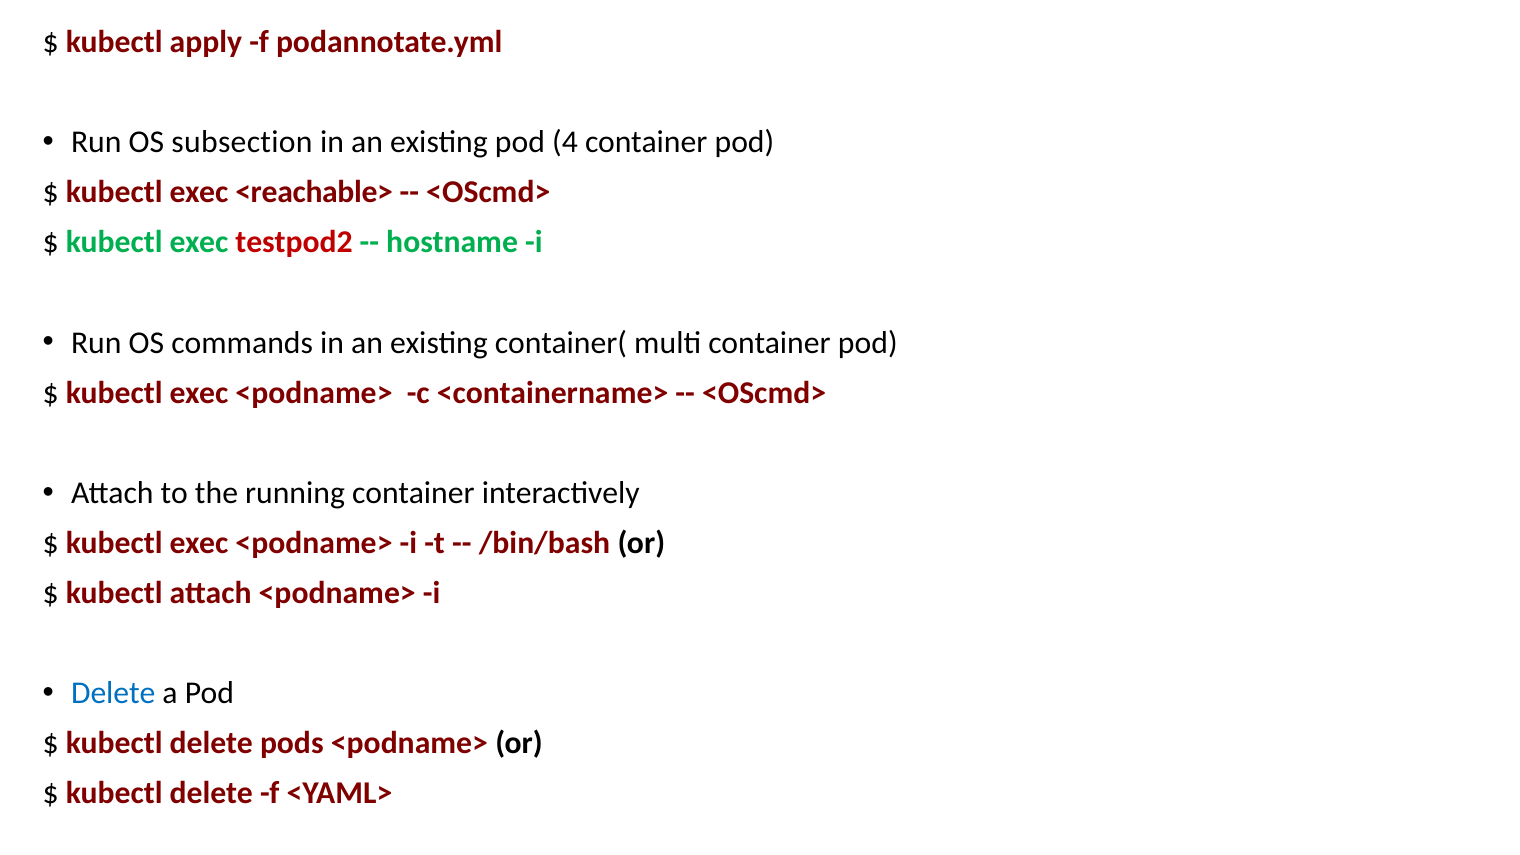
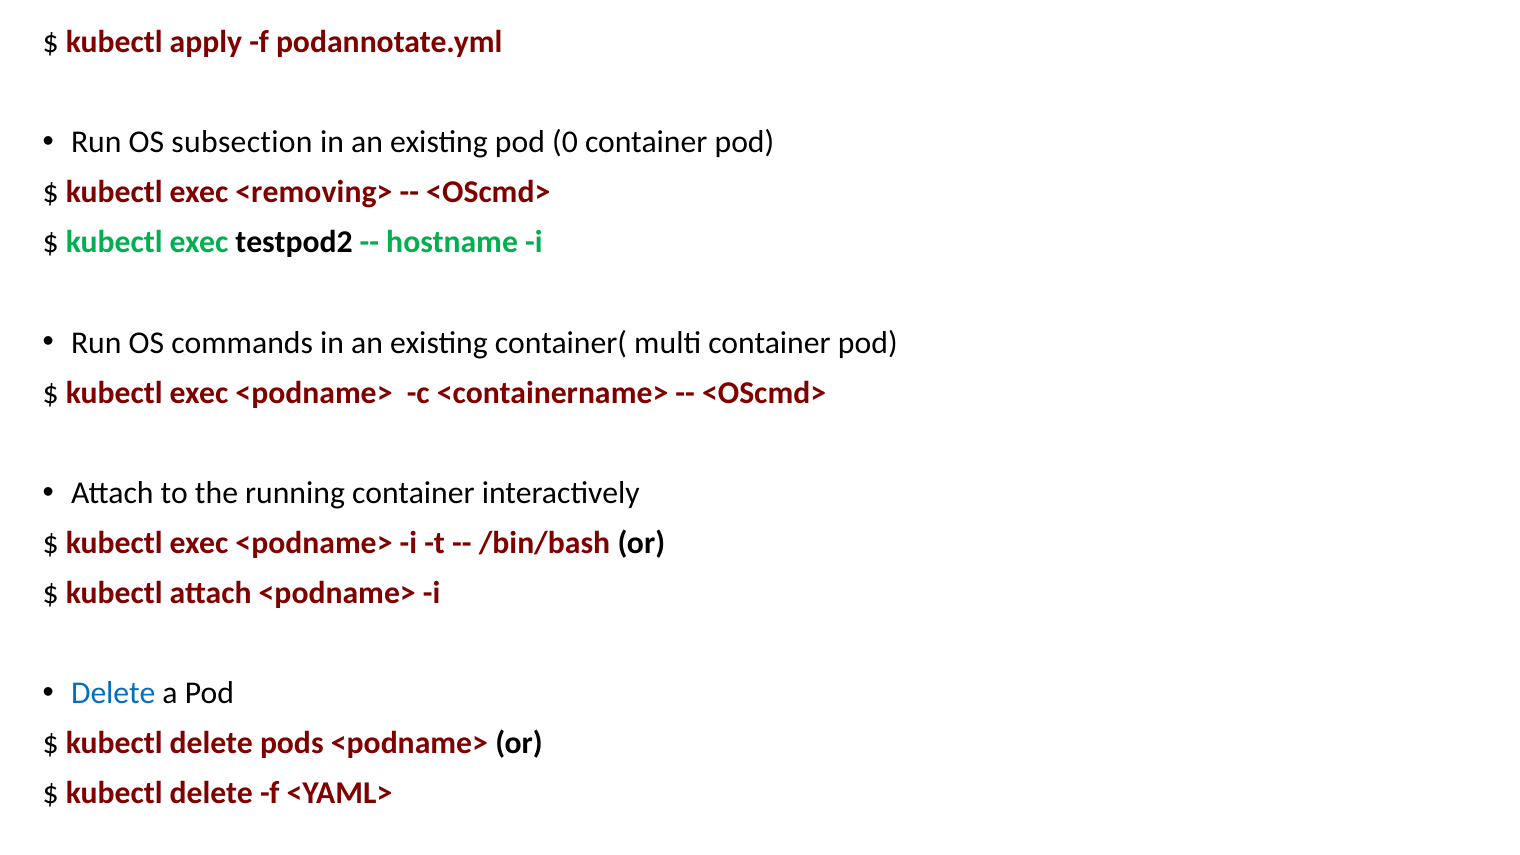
4: 4 -> 0 (565, 142)
<reachable>: <reachable> -> <removing> (314, 192)
testpod2 colour: red -> black (294, 242)
